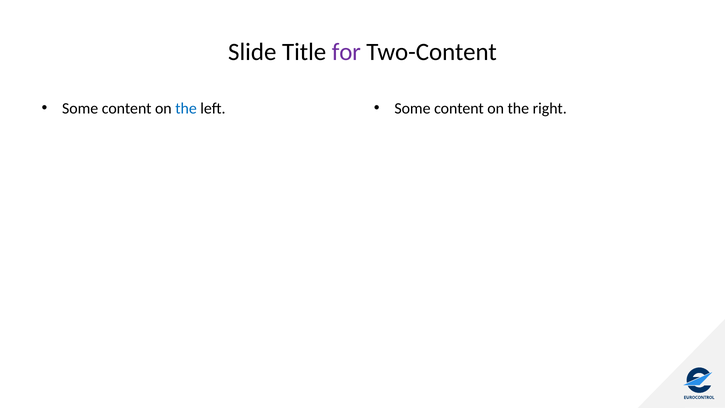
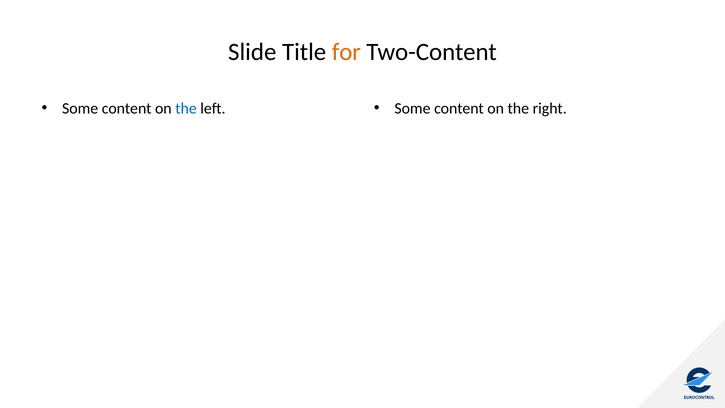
for colour: purple -> orange (346, 52)
